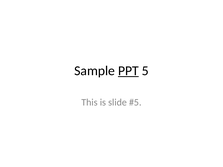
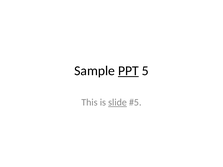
slide underline: none -> present (118, 103)
